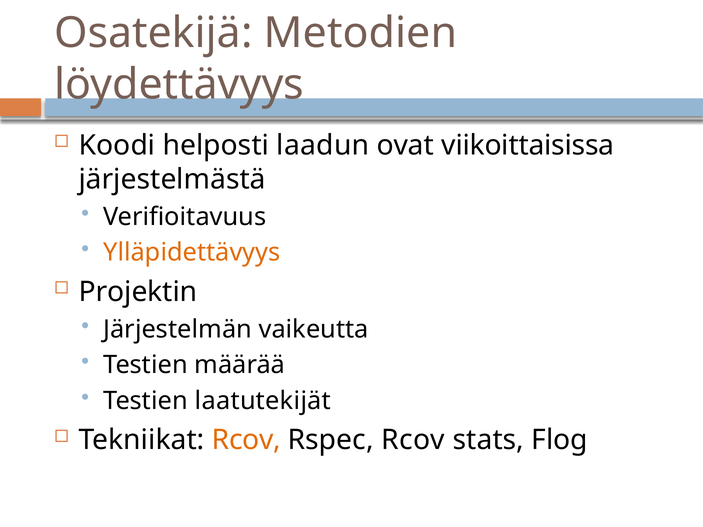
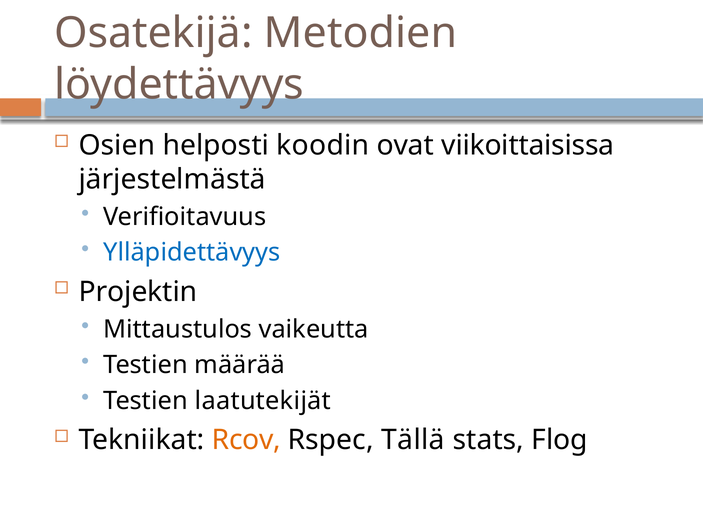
Koodi: Koodi -> Osien (117, 145)
laadun: laadun -> koodin (323, 145)
Ylläpidettävyys colour: orange -> blue (192, 253)
Järjestelmän: Järjestelmän -> Mittaustulos (178, 329)
Rspec Rcov: Rcov -> Tällä (413, 440)
